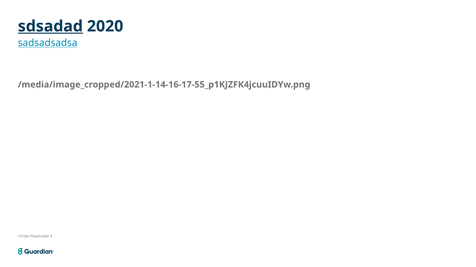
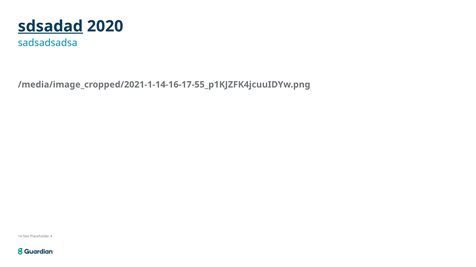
sadsadsadsa underline: present -> none (48, 43)
